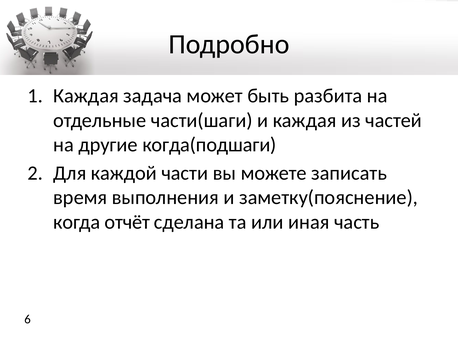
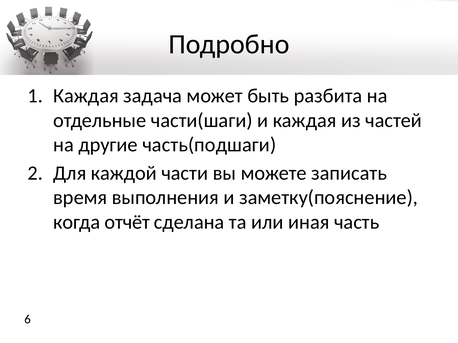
когда(подшаги: когда(подшаги -> часть(подшаги (209, 145)
